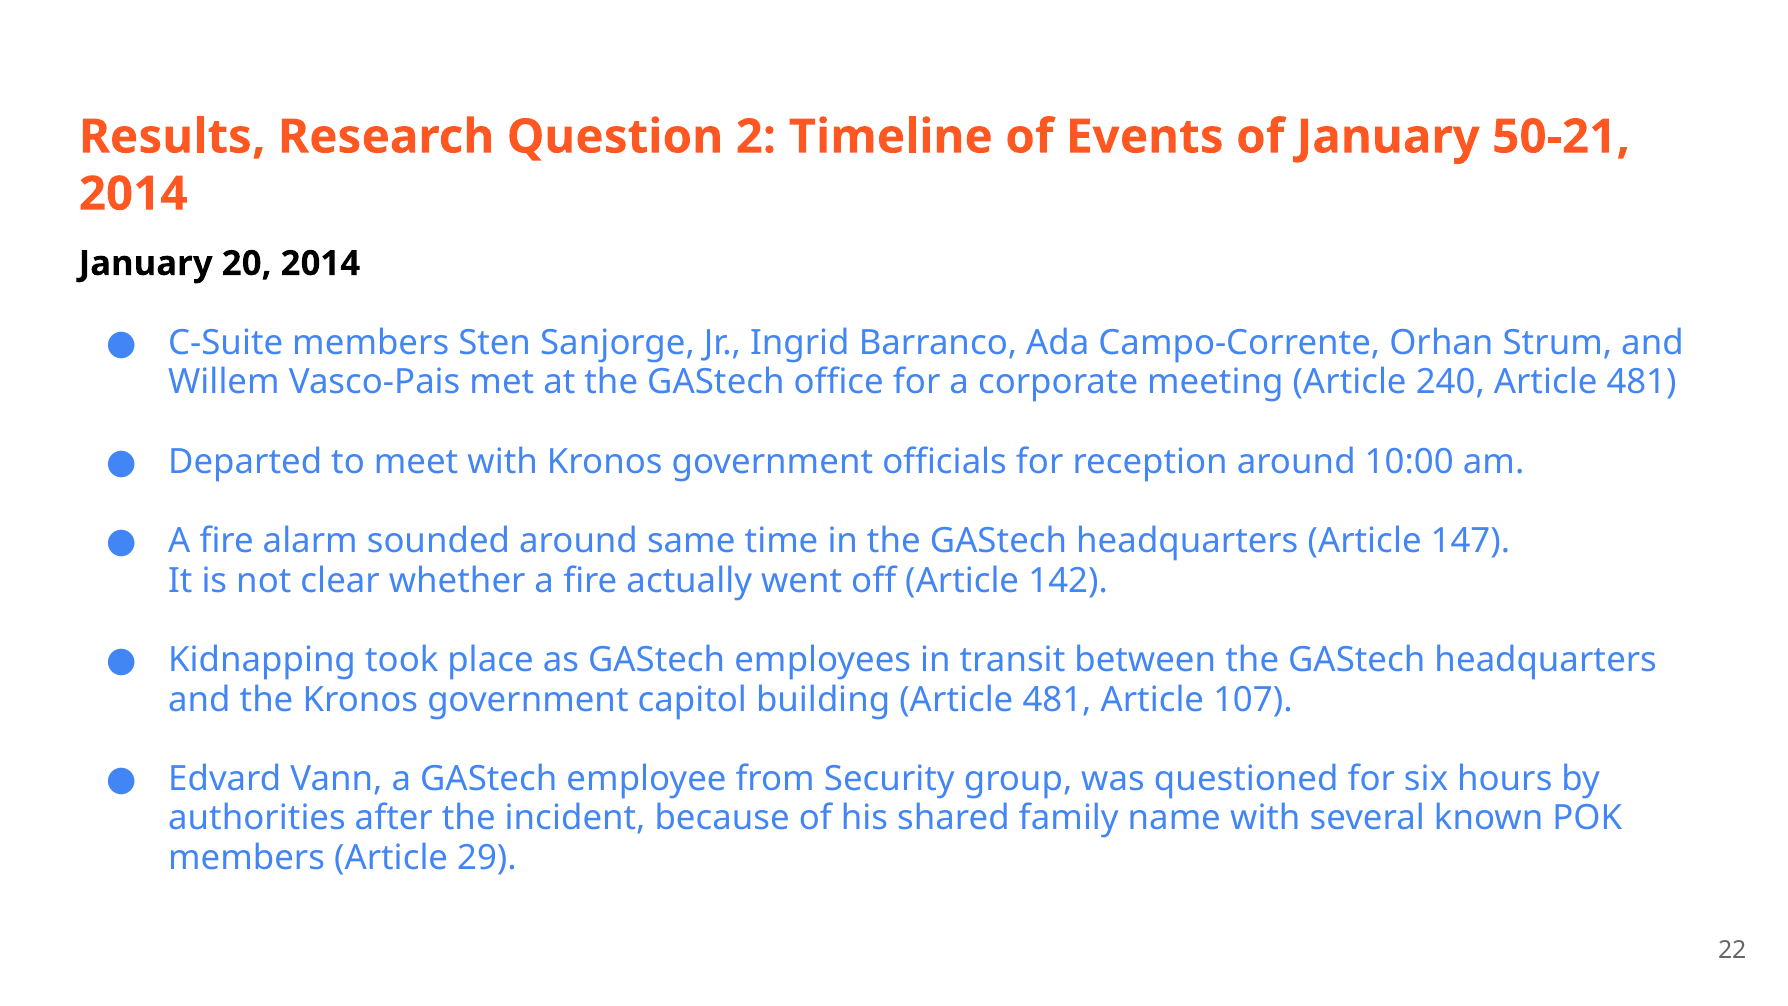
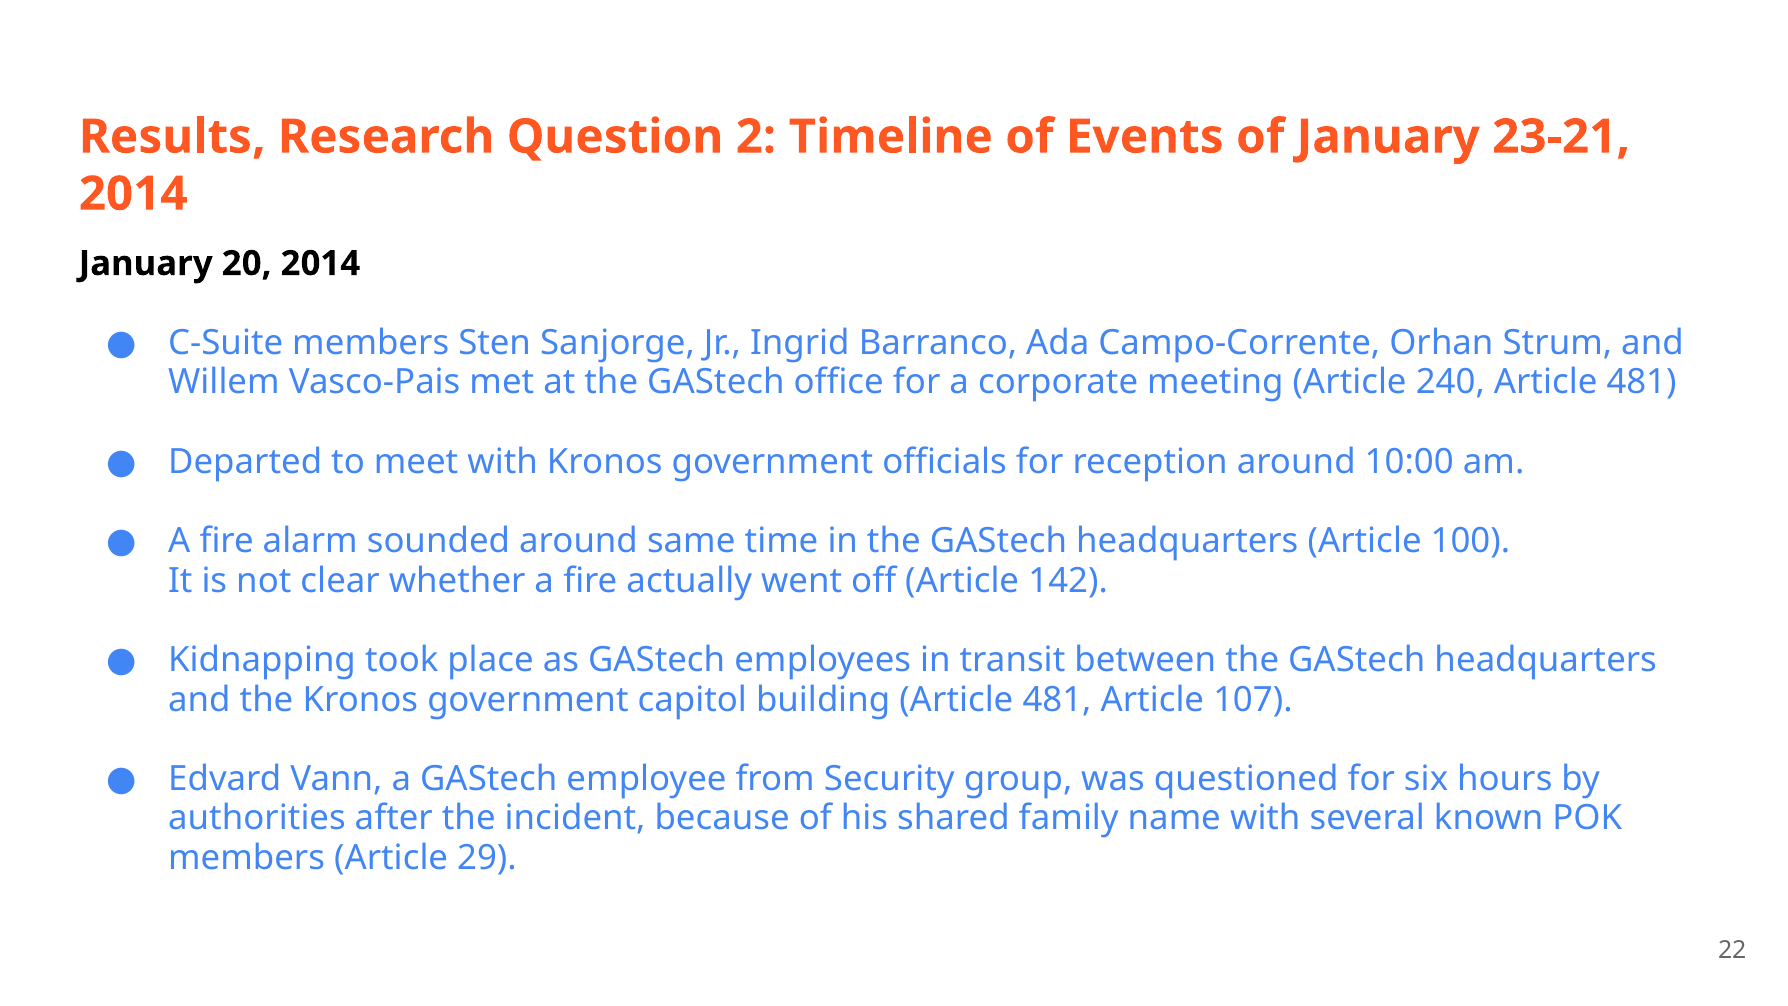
50-21: 50-21 -> 23-21 (1561, 137)
147: 147 -> 100 (1470, 541)
